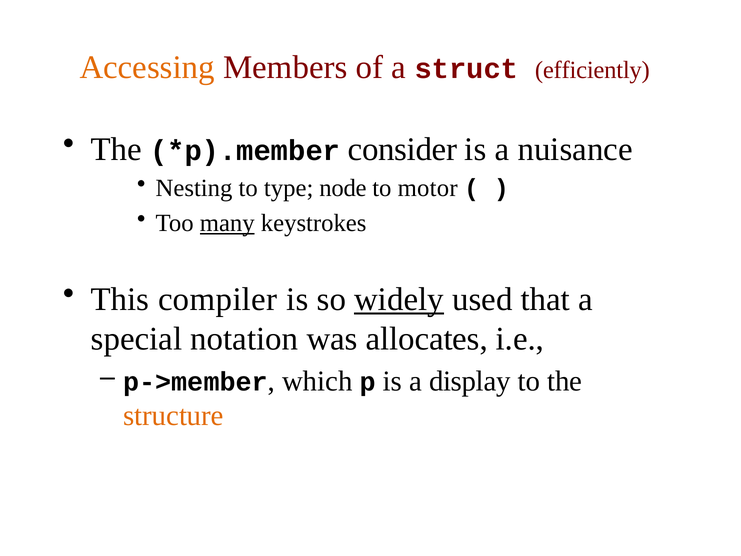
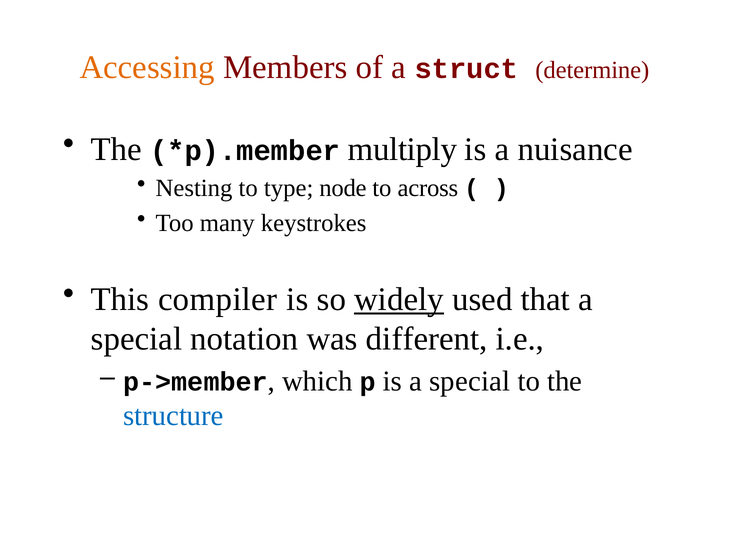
efficiently: efficiently -> determine (592, 70)
consider: consider -> multiply (402, 149)
motor: motor -> across (428, 188)
many underline: present -> none (227, 223)
allocates: allocates -> different (427, 339)
is a display: display -> special (470, 381)
structure colour: orange -> blue (173, 416)
